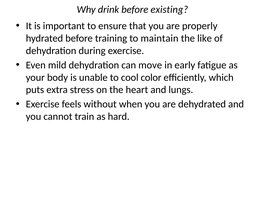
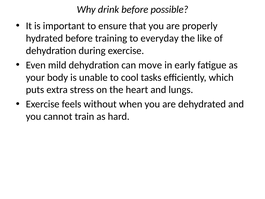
existing: existing -> possible (169, 10)
maintain: maintain -> everyday (160, 38)
color: color -> tasks (151, 77)
